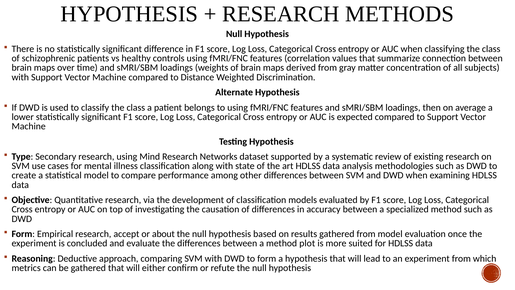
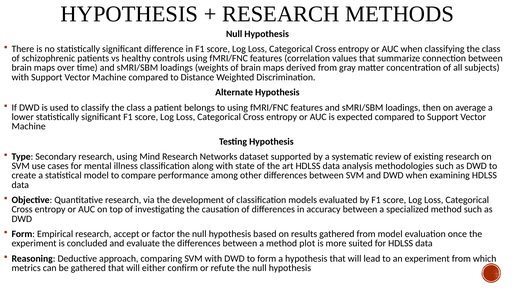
about: about -> factor (163, 234)
